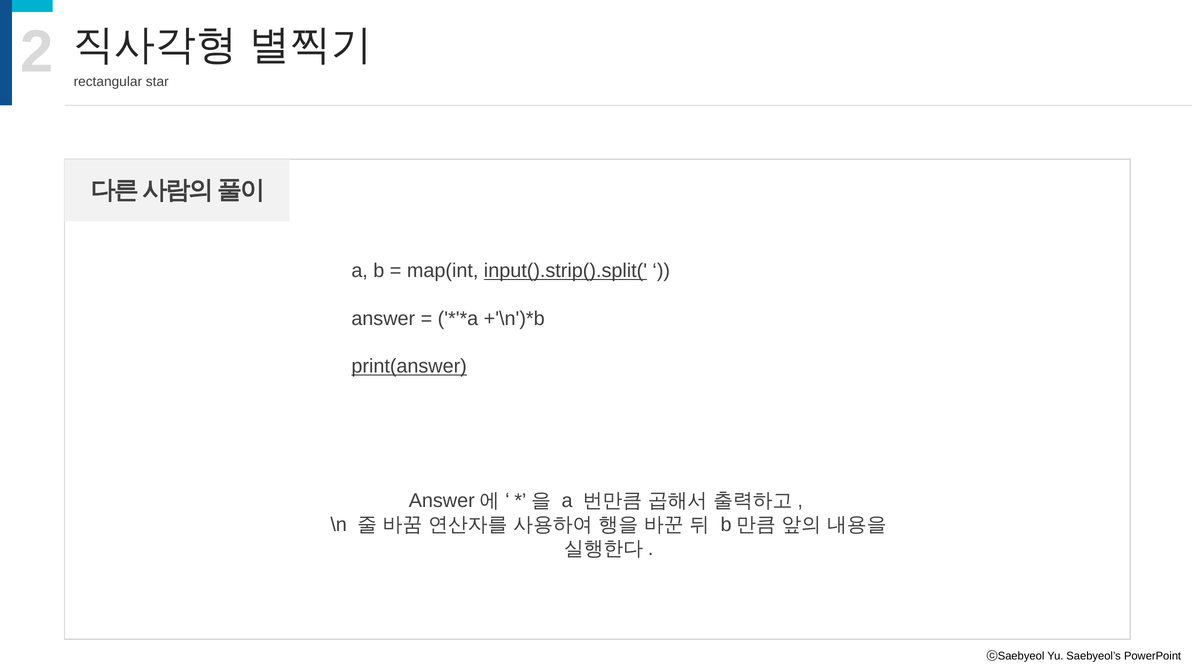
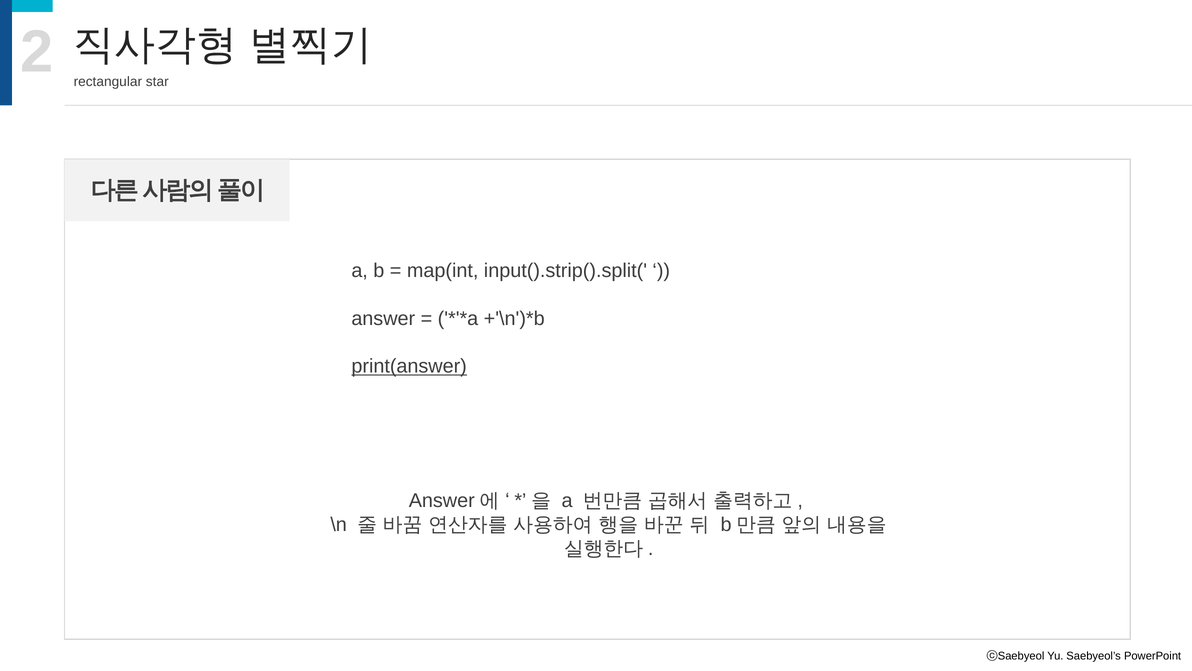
input().strip().split( underline: present -> none (565, 271)
